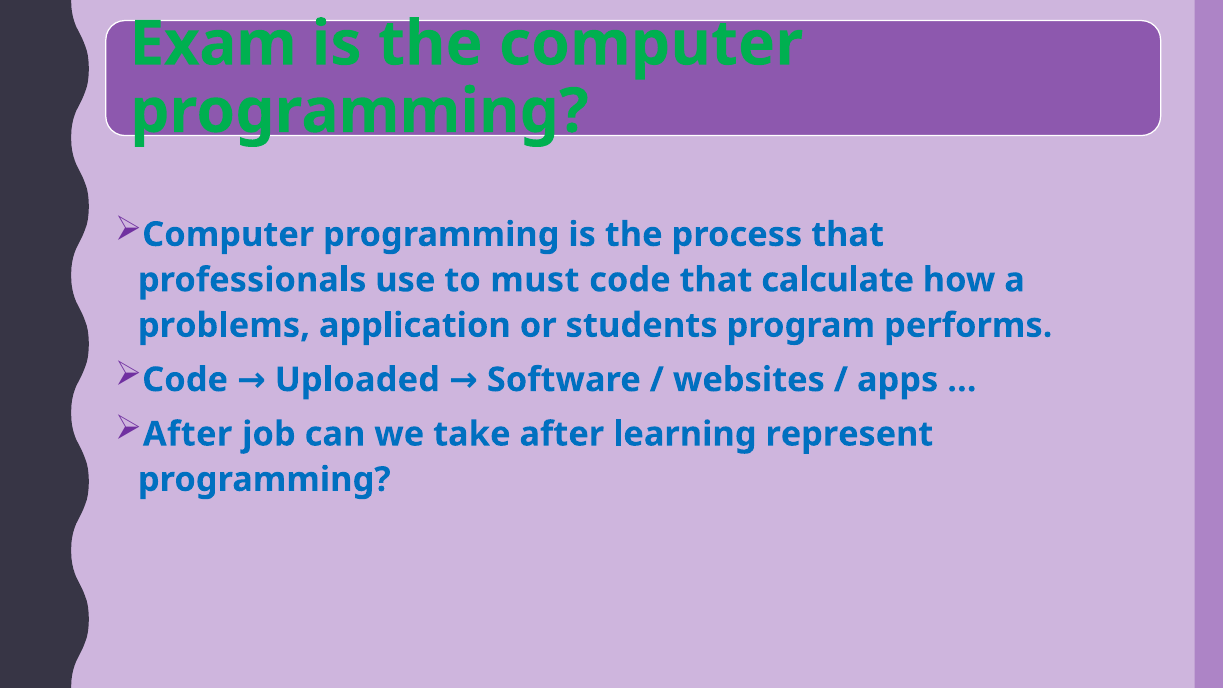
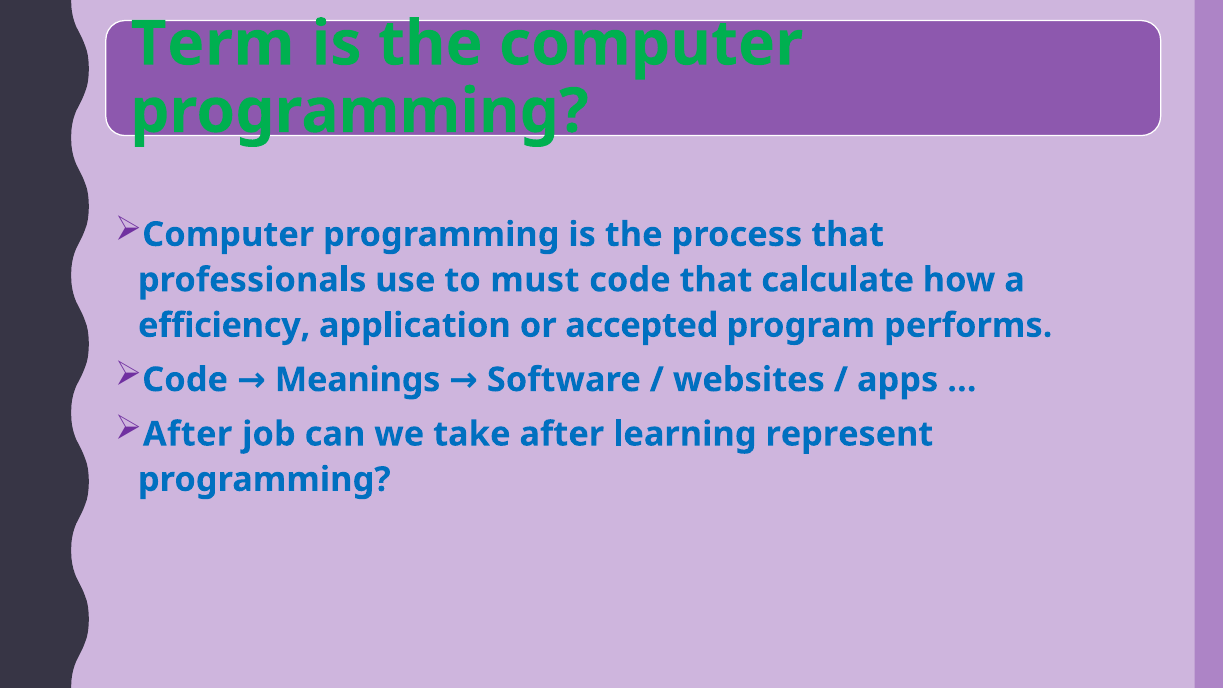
Exam: Exam -> Term (213, 44)
problems: problems -> efficiency (224, 325)
students: students -> accepted (642, 325)
Uploaded: Uploaded -> Meanings (358, 380)
